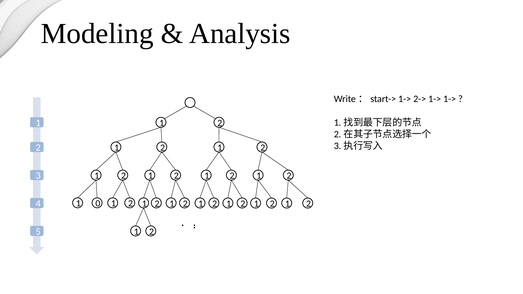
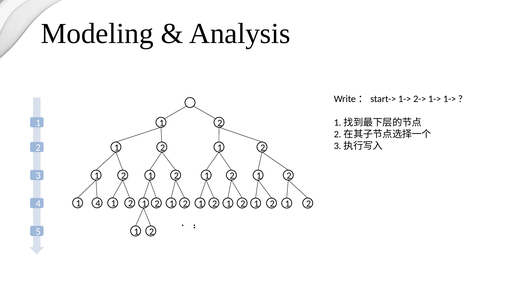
1 0: 0 -> 4 (98, 204)
